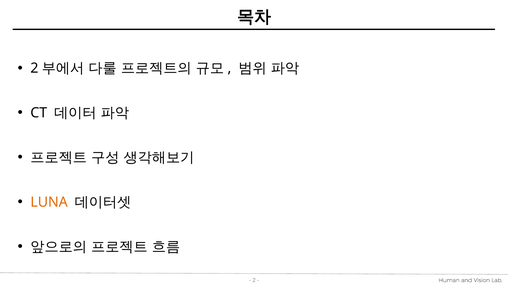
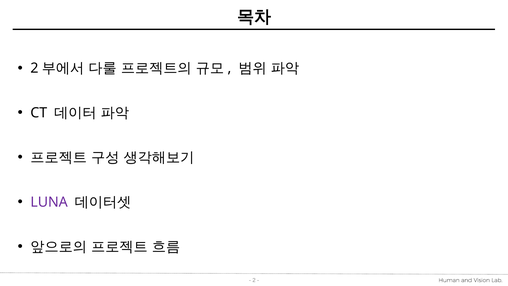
LUNA colour: orange -> purple (49, 202)
